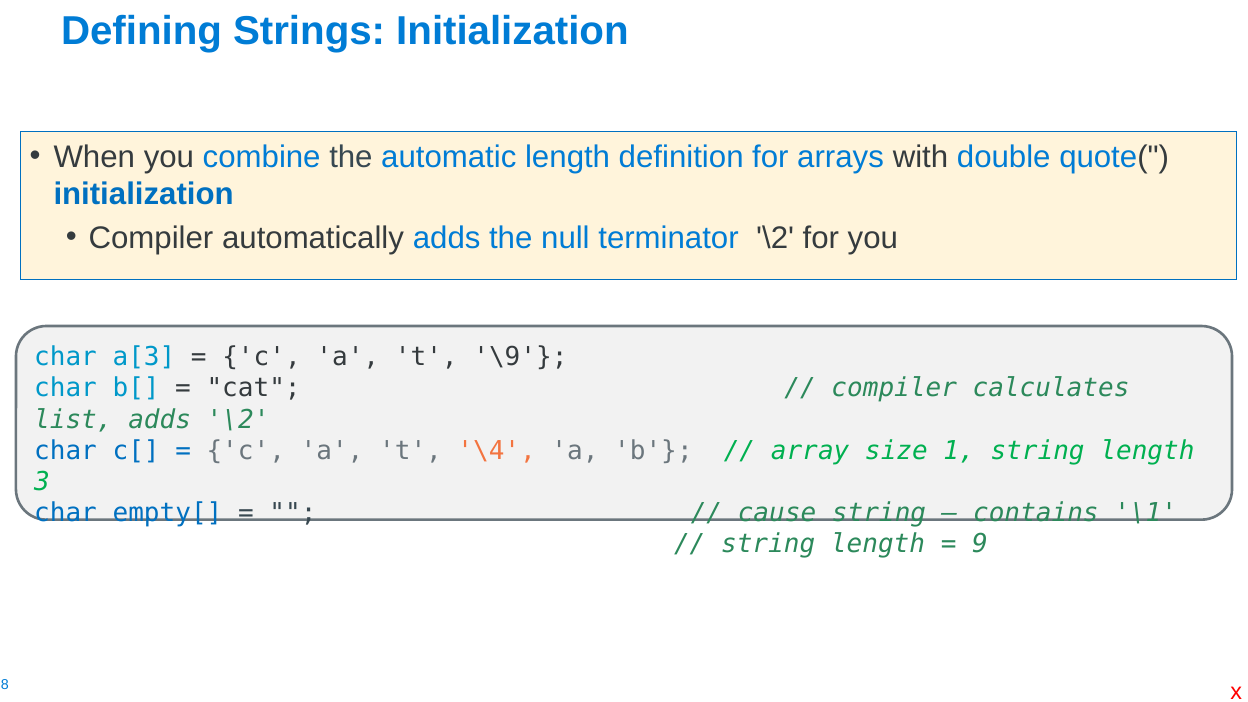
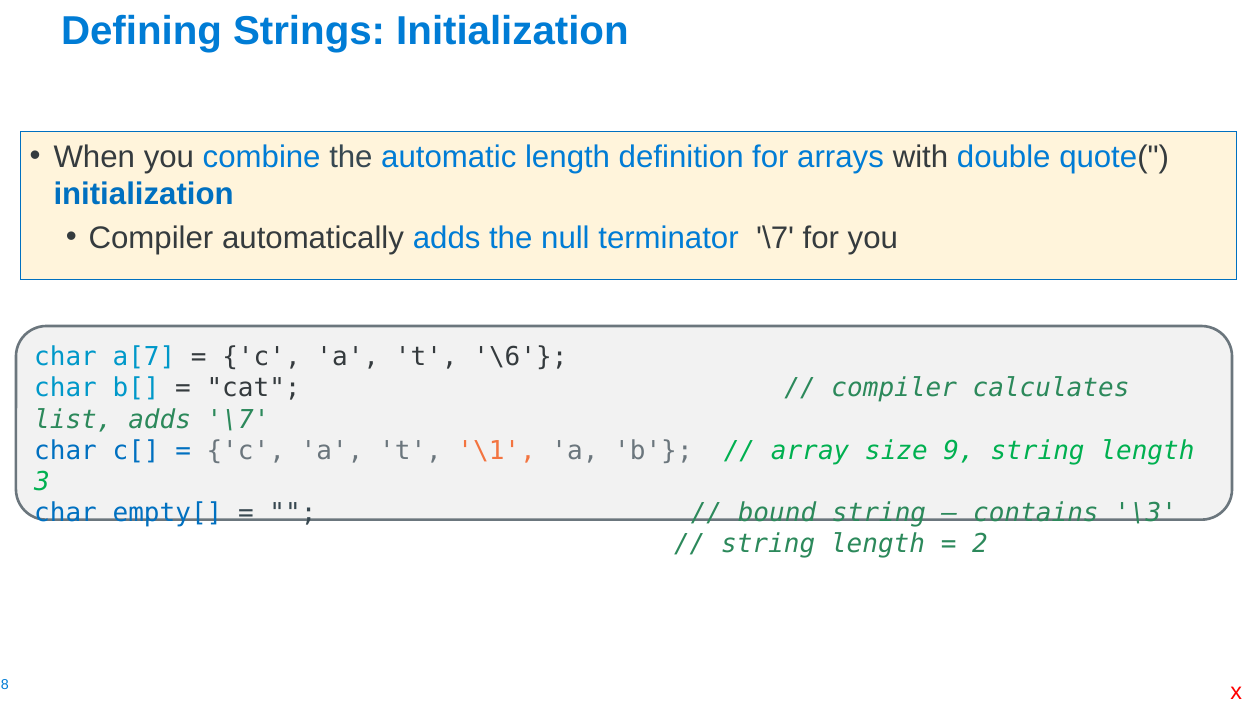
terminator \2: \2 -> \7 (775, 238)
a[3: a[3 -> a[7 (144, 357)
\9: \9 -> \6 (520, 357)
adds \2: \2 -> \7 (238, 419)
\4: \4 -> \1 (497, 451)
1: 1 -> 9 (959, 451)
cause: cause -> bound (777, 513)
\1: \1 -> \3 (1146, 513)
9: 9 -> 2 (980, 544)
